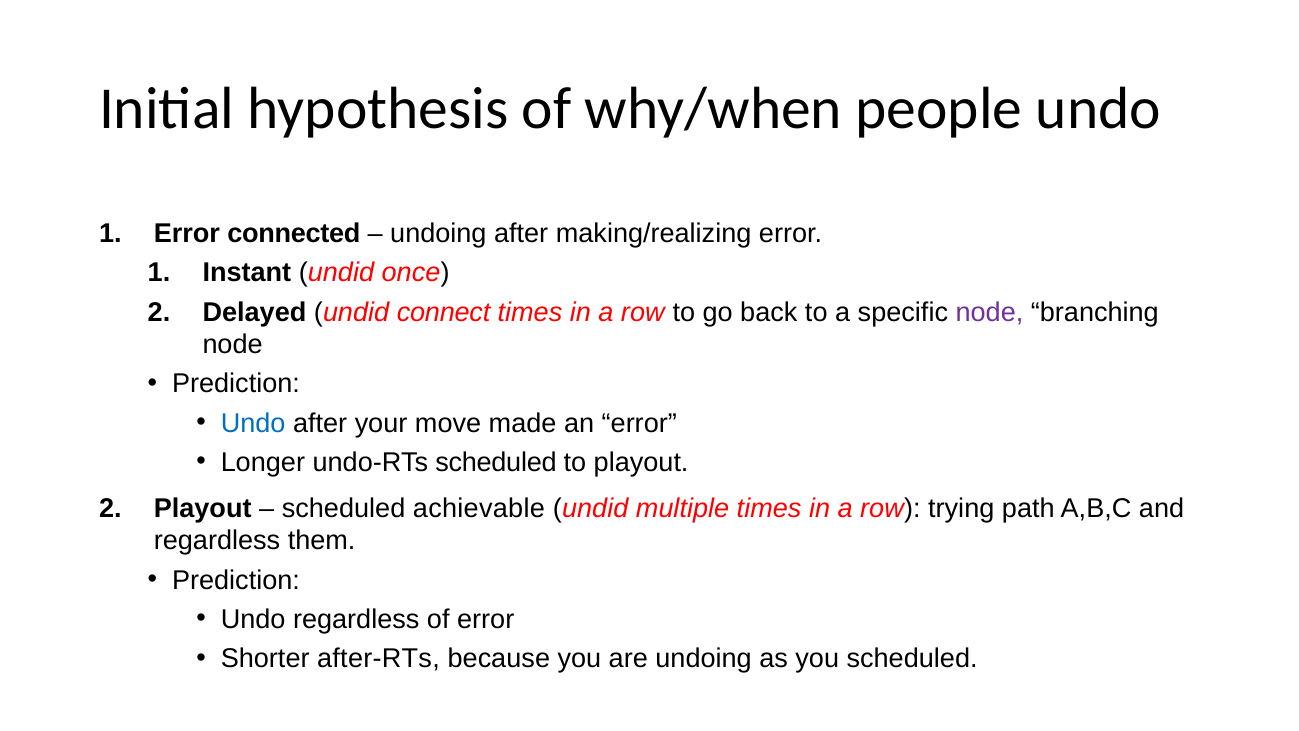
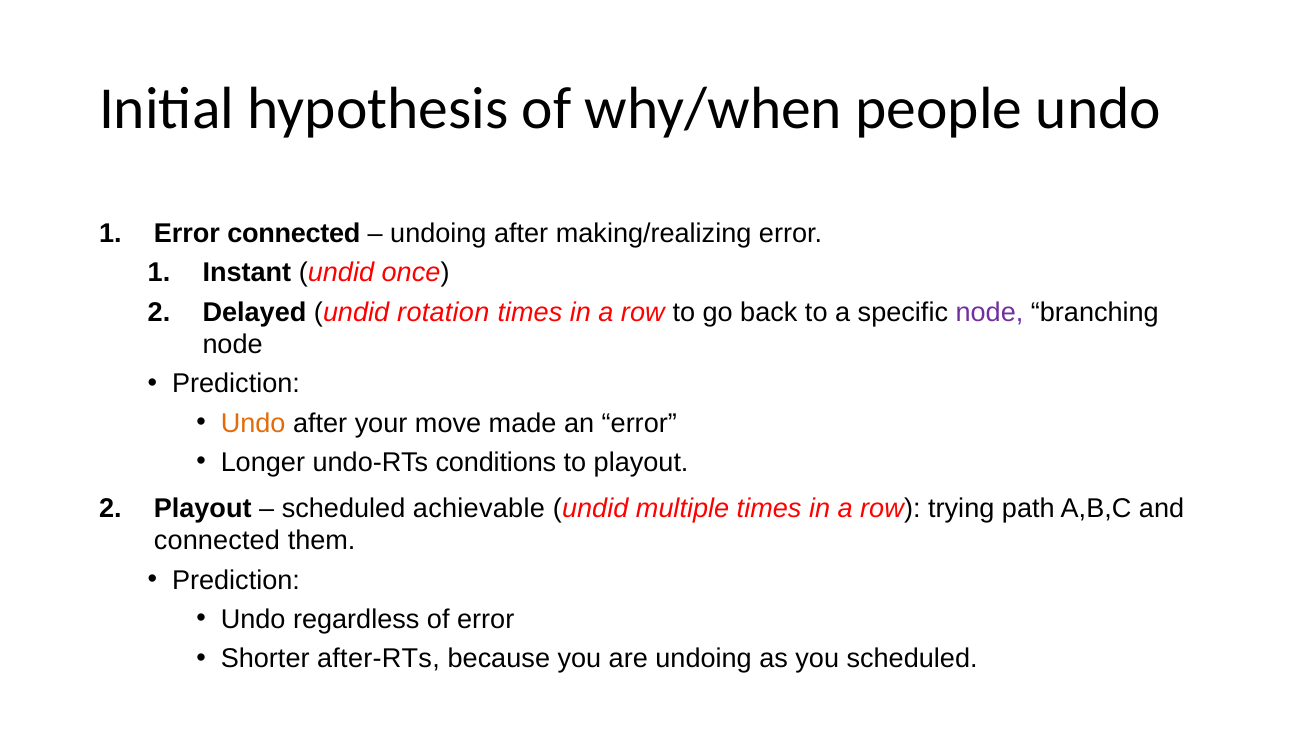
connect: connect -> rotation (443, 312)
Undo colour: blue -> orange (253, 423)
undo-RTs scheduled: scheduled -> conditions (496, 462)
regardless: regardless -> connected (217, 541)
